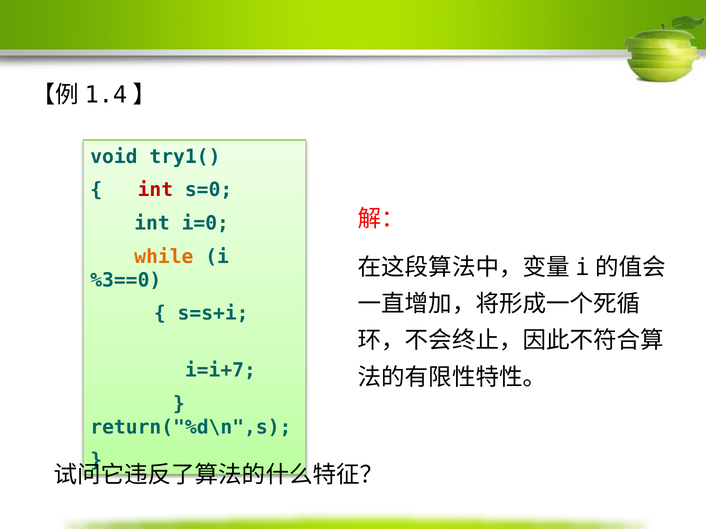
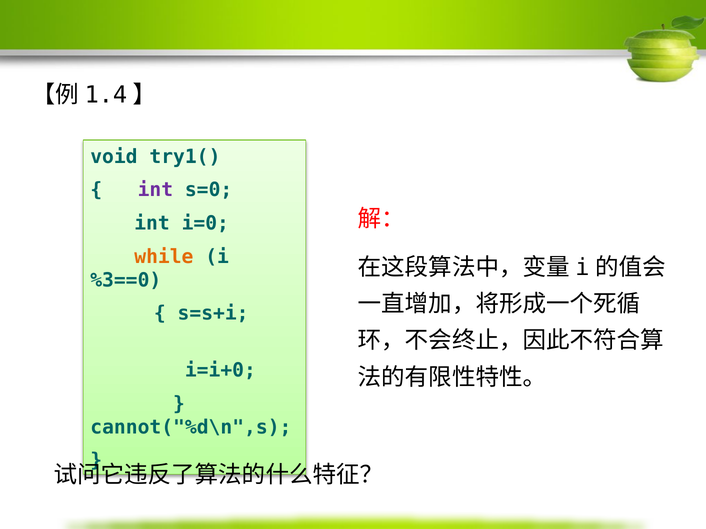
int colour: red -> purple (155, 190)
i=i+7: i=i+7 -> i=i+0 (220, 371)
return("%d\n",s: return("%d\n",s -> cannot("%d\n",s (191, 427)
